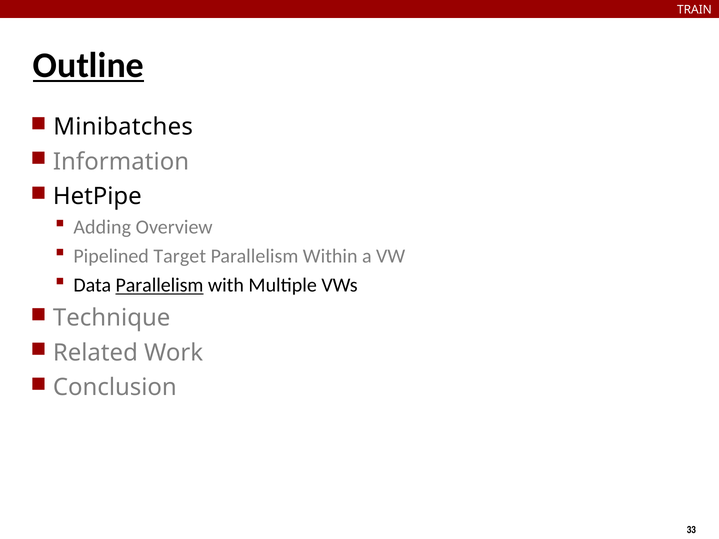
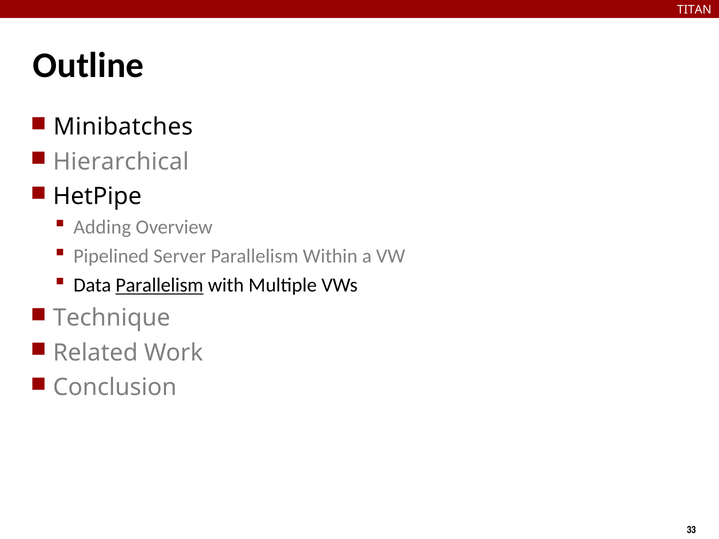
TRAIN: TRAIN -> TITAN (694, 10)
Outline underline: present -> none (88, 65)
Information: Information -> Hierarchical (121, 162)
Target: Target -> Server (180, 256)
